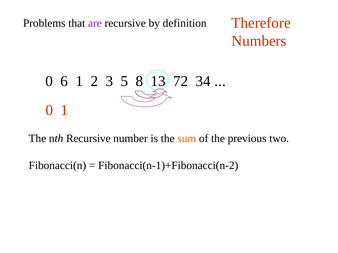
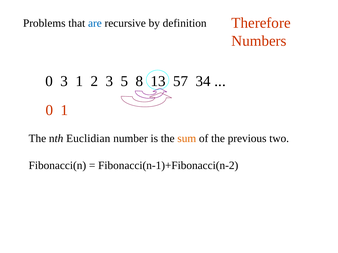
are colour: purple -> blue (95, 23)
0 6: 6 -> 3 (64, 81)
72: 72 -> 57 (181, 81)
nth Recursive: Recursive -> Euclidian (88, 139)
